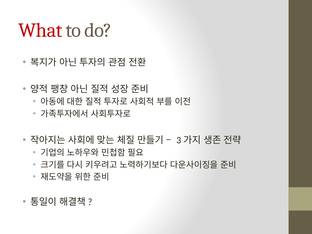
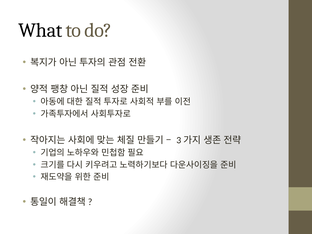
What colour: red -> black (40, 30)
